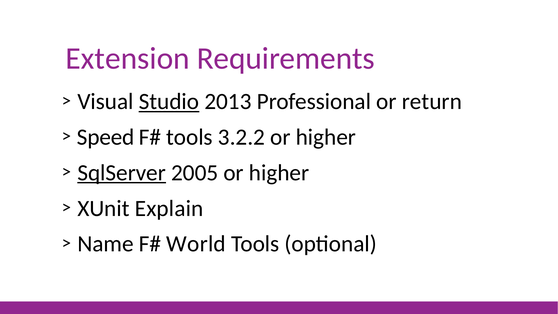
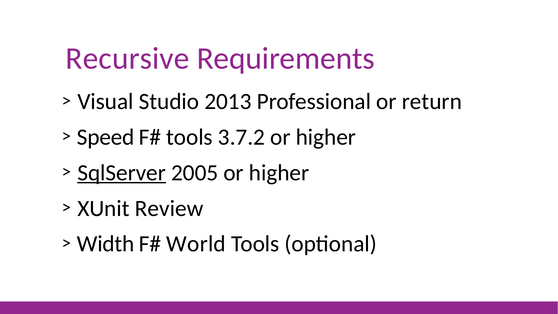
Extension: Extension -> Recursive (128, 59)
Studio underline: present -> none (169, 102)
3.2.2: 3.2.2 -> 3.7.2 (241, 137)
Explain: Explain -> Review (169, 208)
Name: Name -> Width (106, 244)
